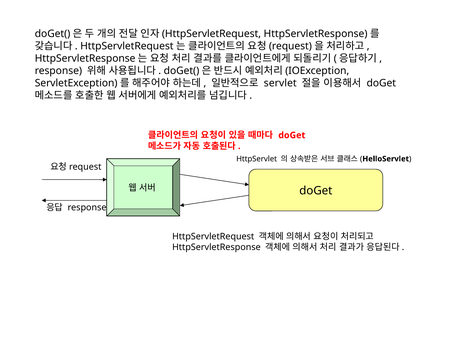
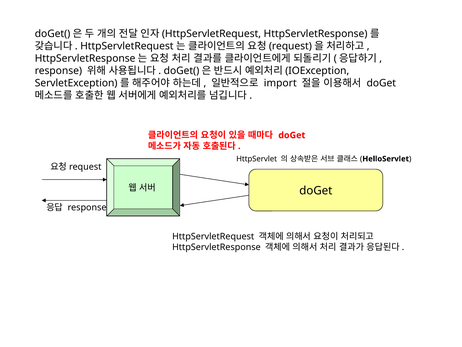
servlet: servlet -> import (280, 83)
